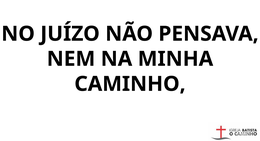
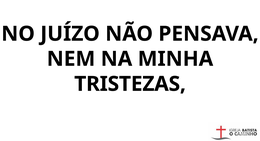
CAMINHO: CAMINHO -> TRISTEZAS (130, 84)
